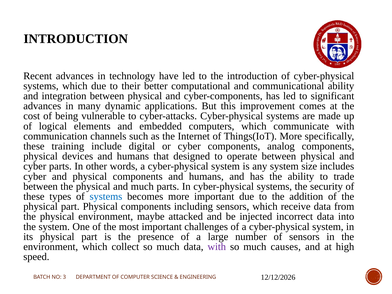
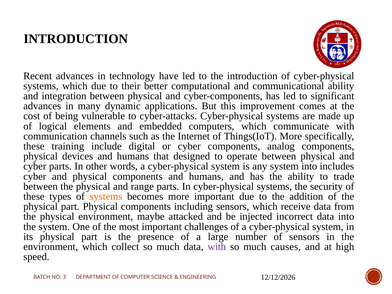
system size: size -> into (309, 166)
and much: much -> range (142, 186)
systems colour: blue -> orange (106, 196)
